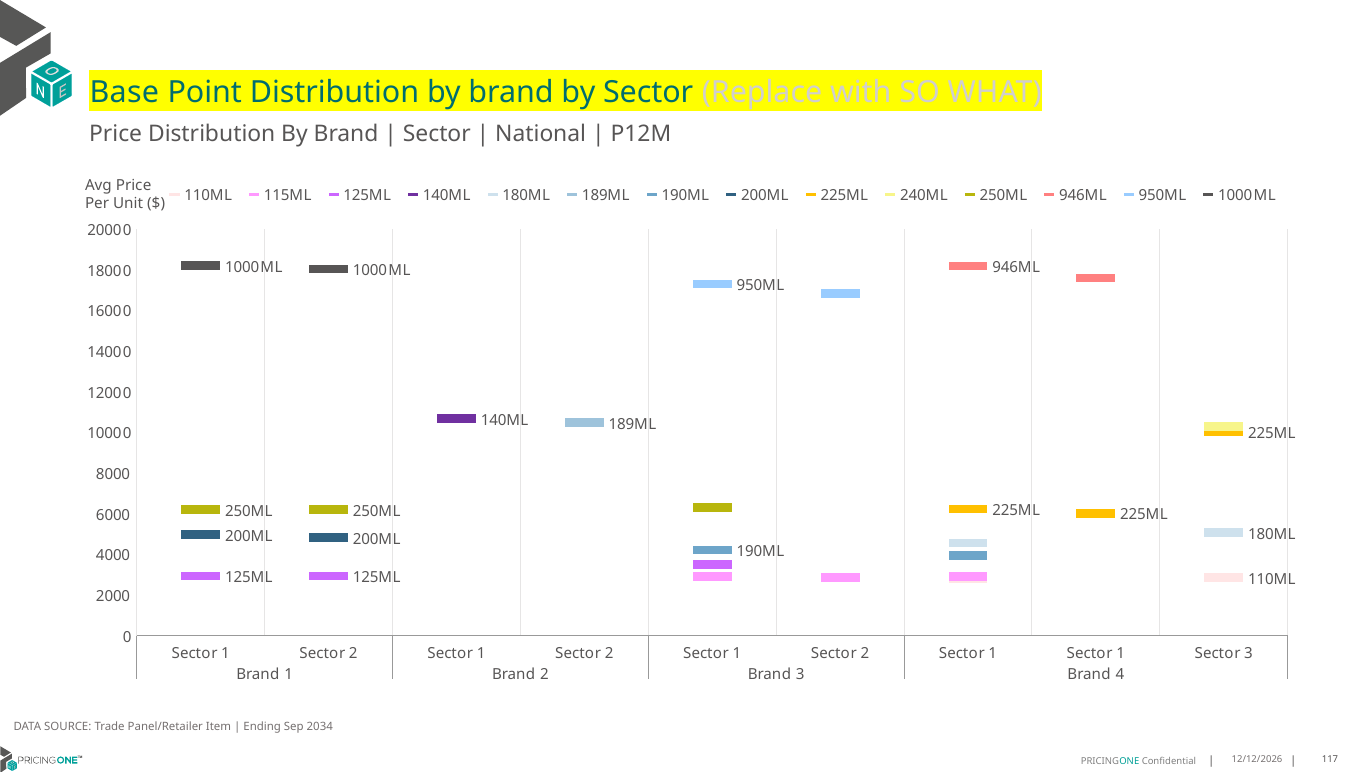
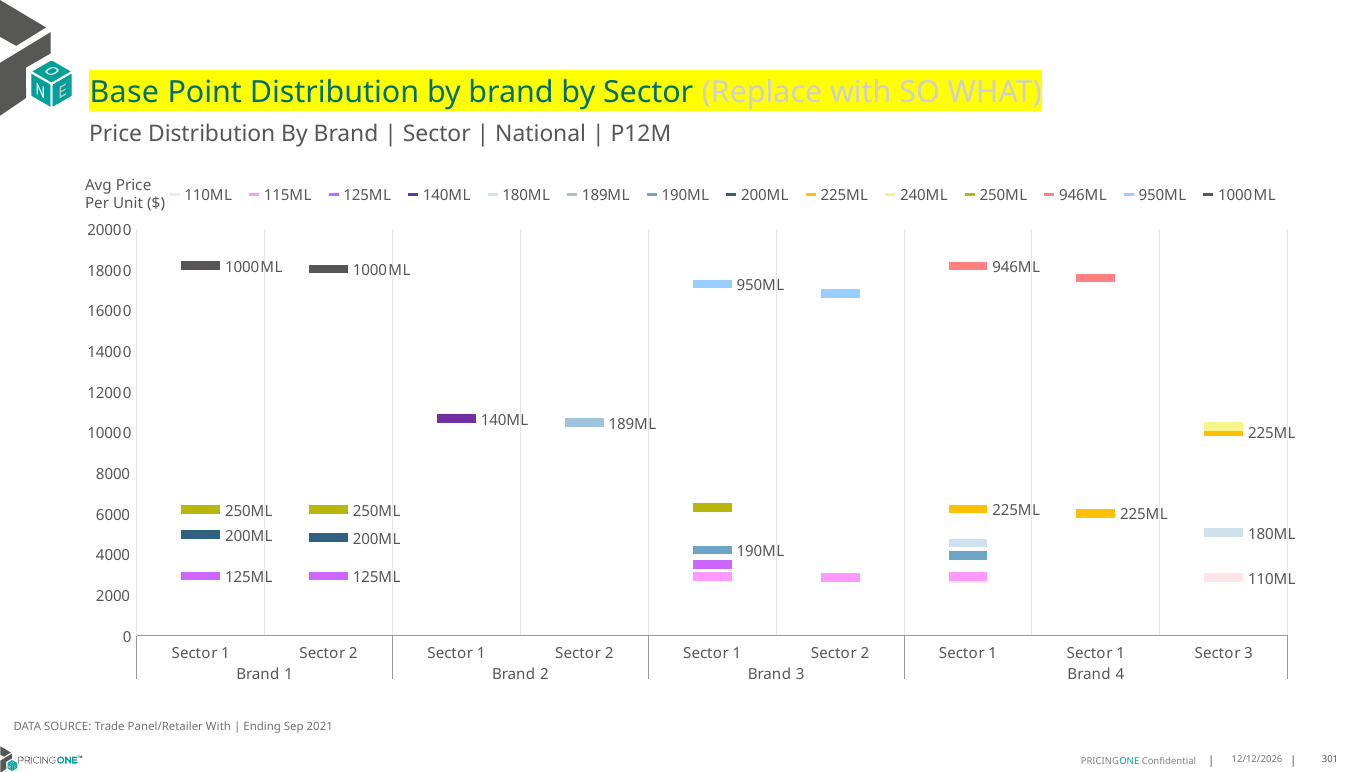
Panel/Retailer Item: Item -> With (219, 727)
2034: 2034 -> 2021 (320, 727)
117: 117 -> 301 (1330, 759)
